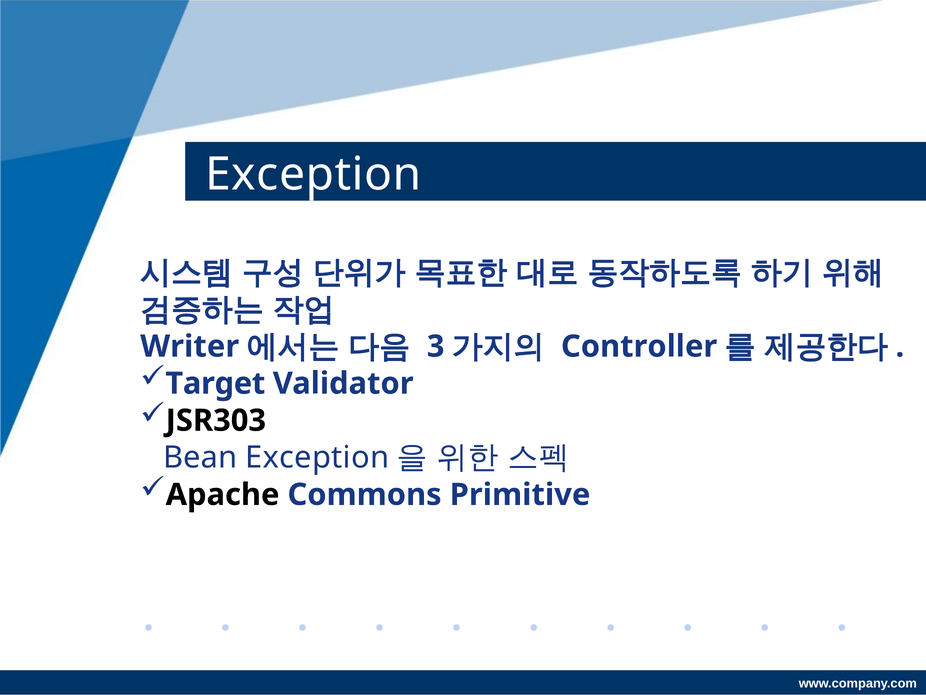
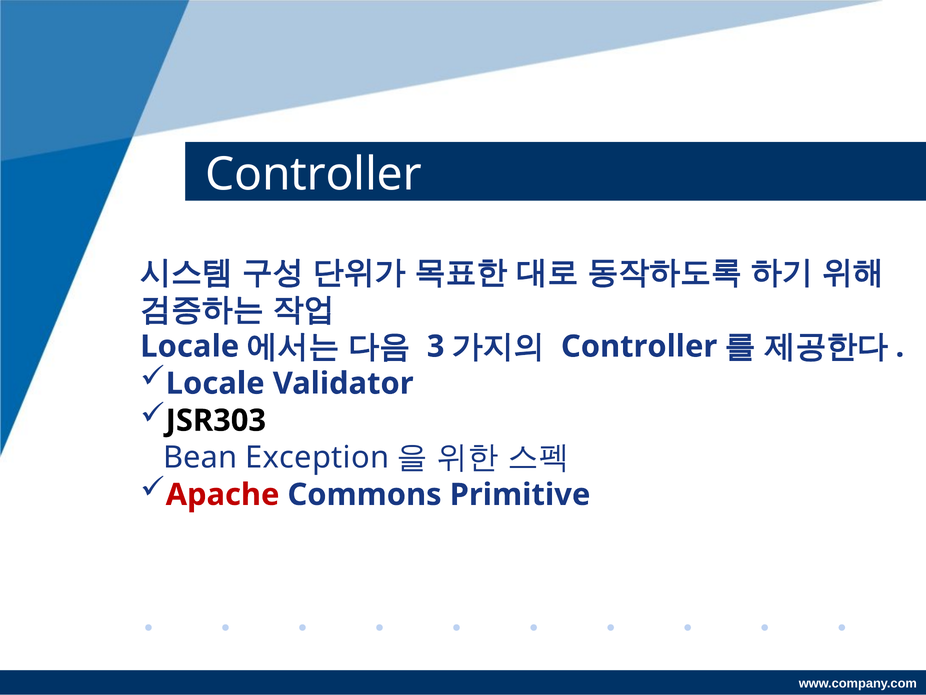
Exception: Exception -> Controller (314, 174)
Writer: Writer -> Locale (190, 346)
Target: Target -> Locale (215, 383)
Apache colour: black -> red (223, 494)
